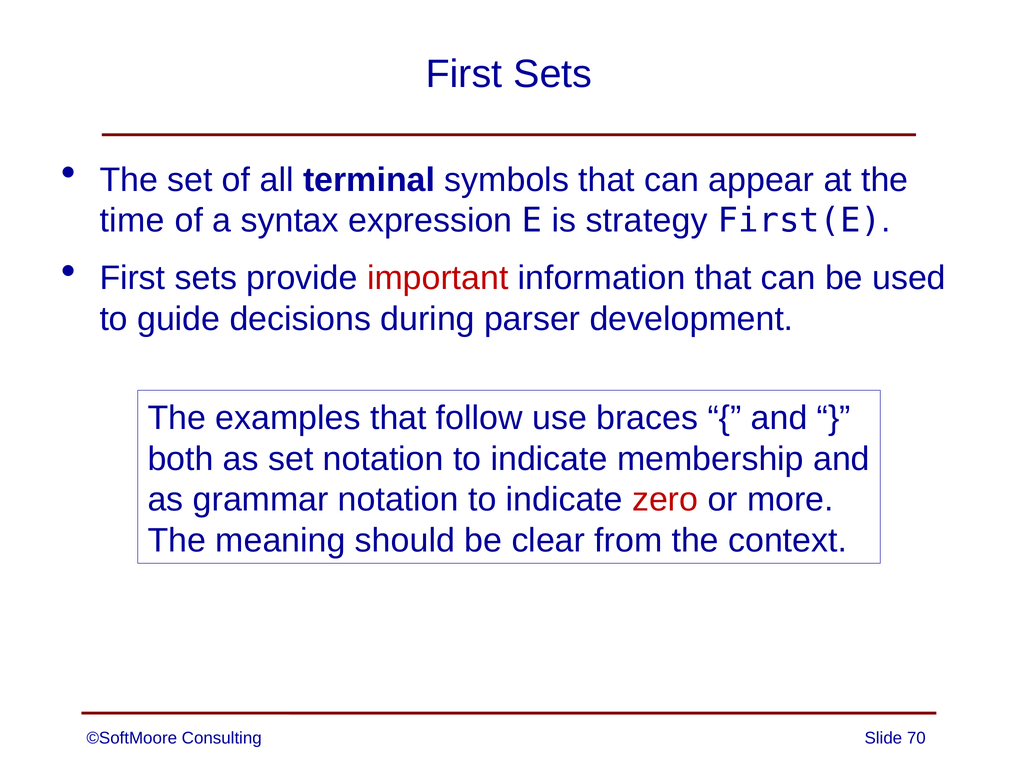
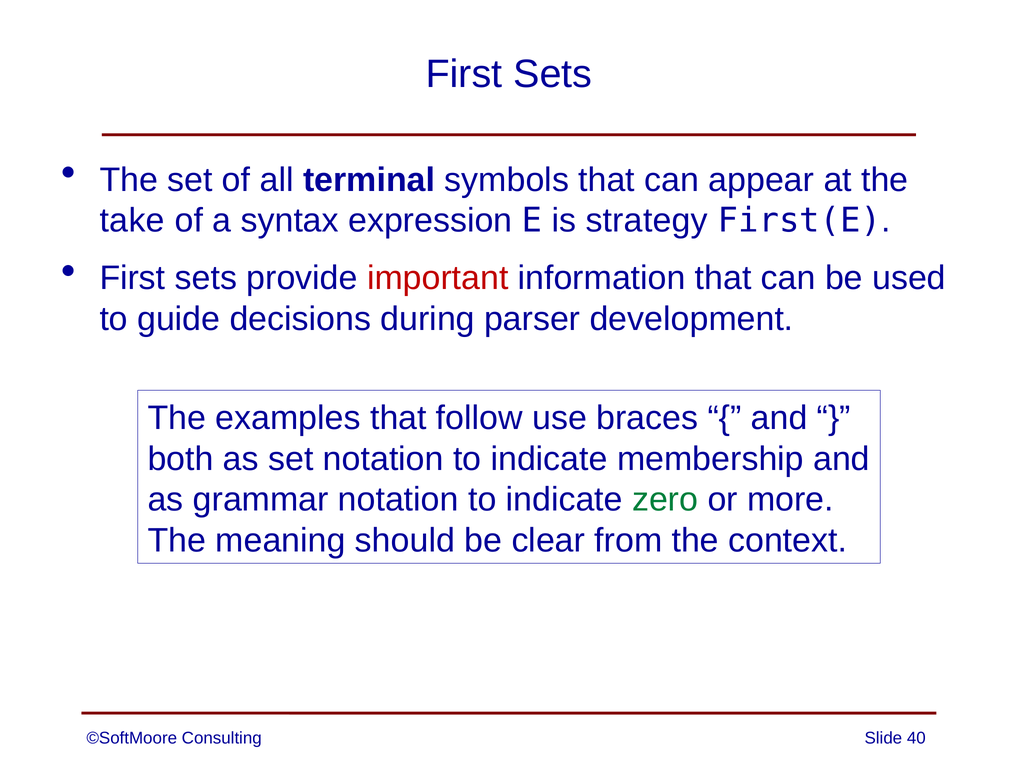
time: time -> take (132, 220)
zero colour: red -> green (665, 499)
70: 70 -> 40 (916, 738)
